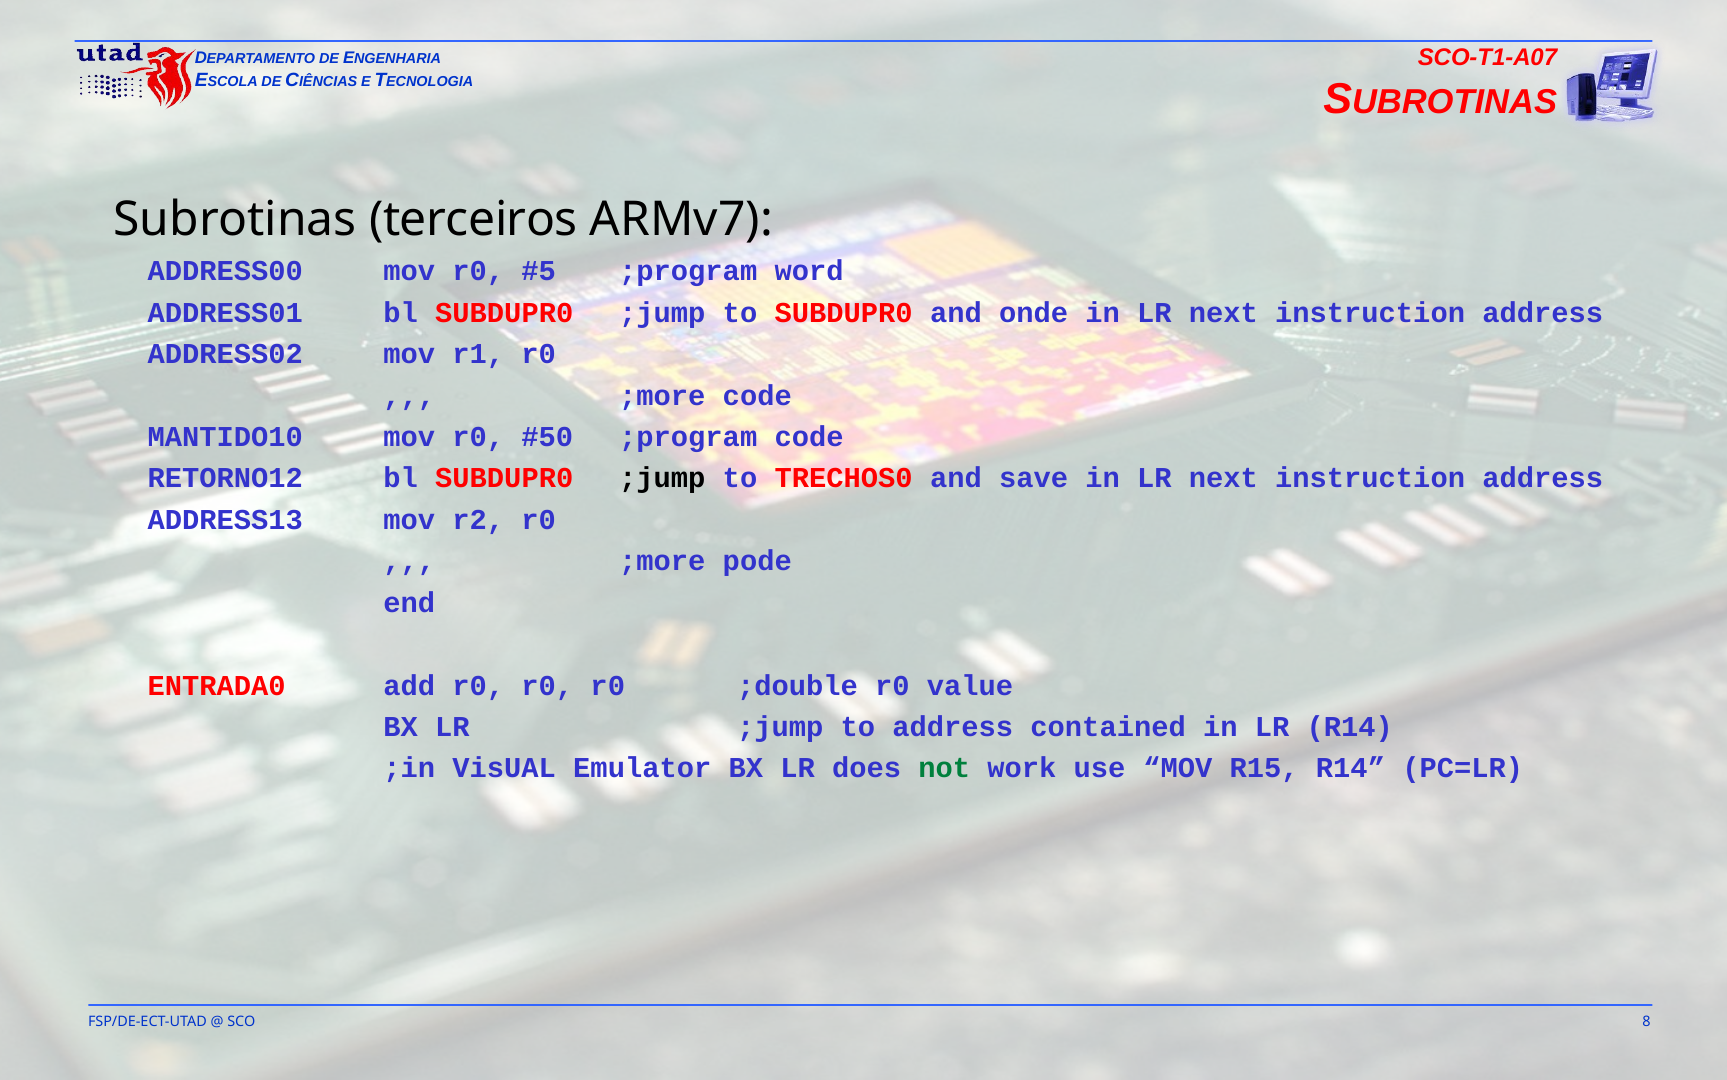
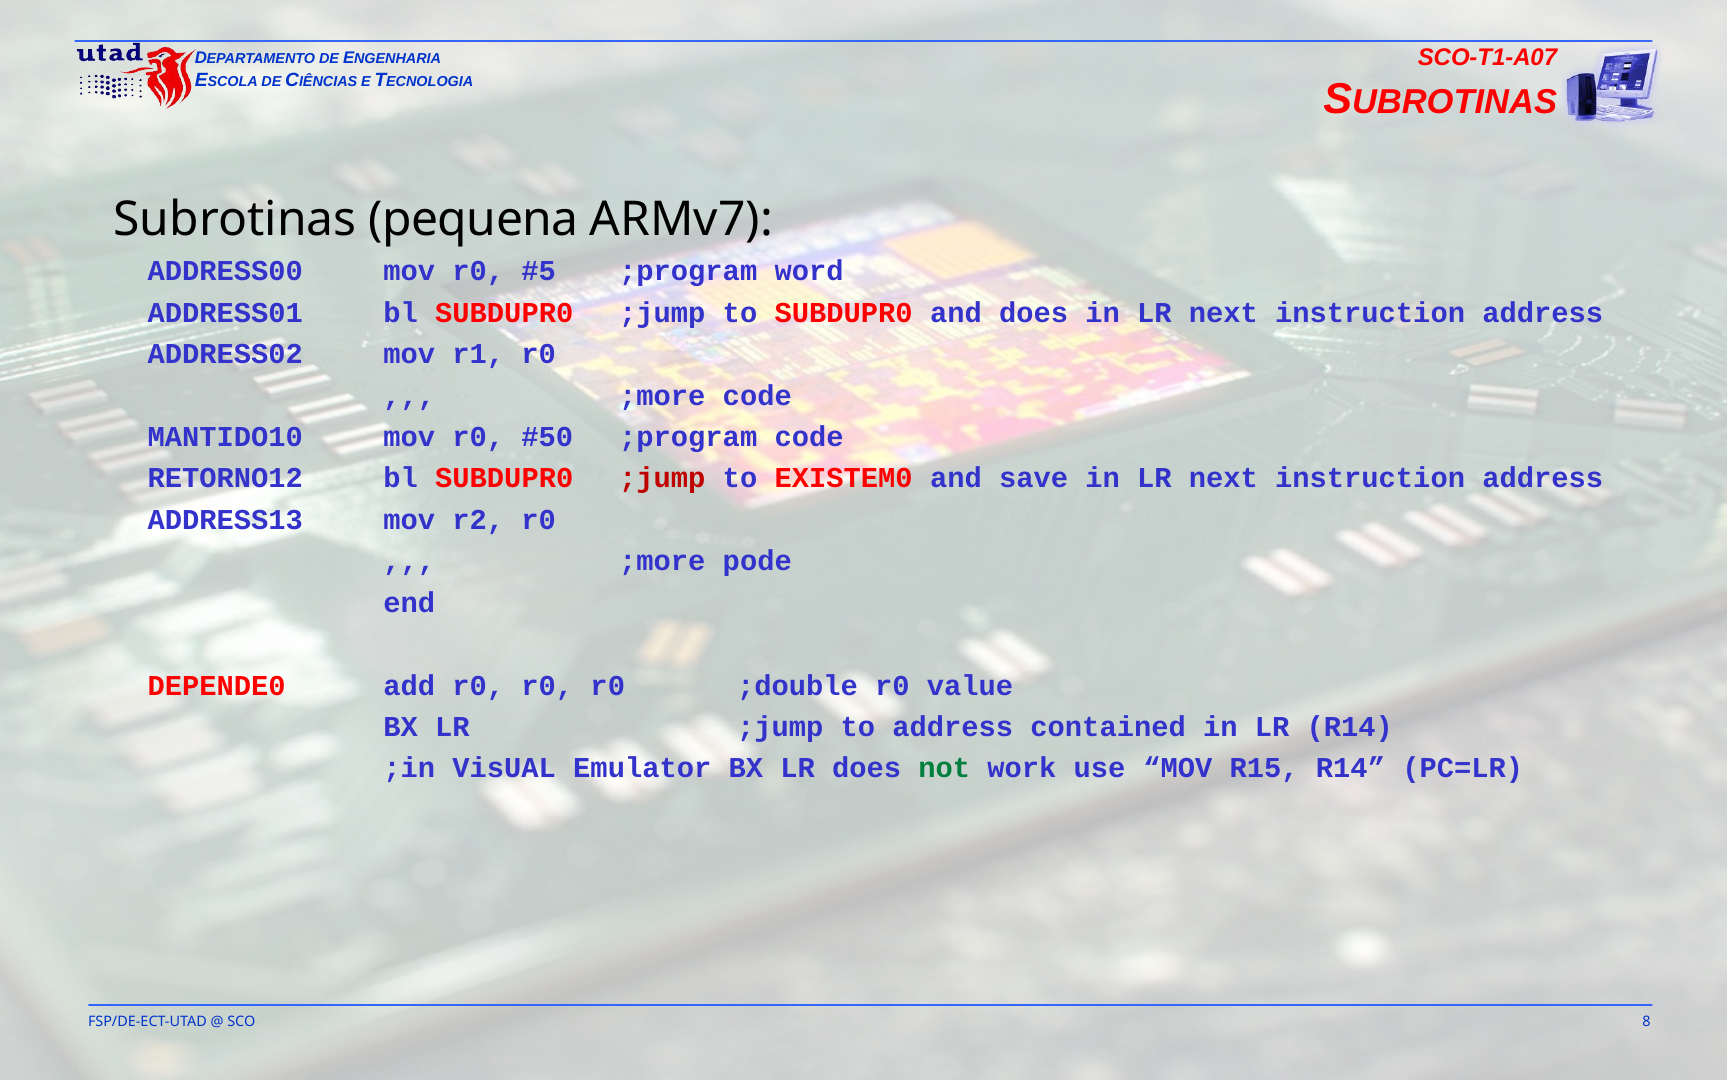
terceiros: terceiros -> pequena (473, 220)
and onde: onde -> does (1034, 313)
;jump colour: black -> red (662, 478)
TRECHOS0: TRECHOS0 -> EXISTEM0 (844, 478)
ENTRADA0: ENTRADA0 -> DEPENDE0 (217, 685)
